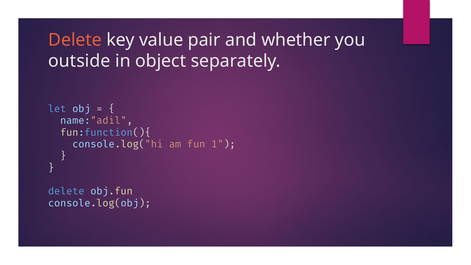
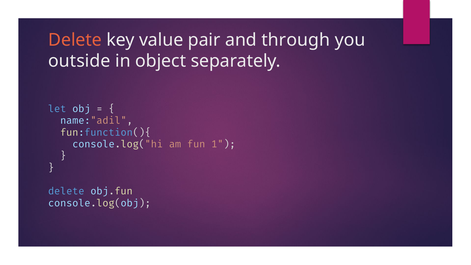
whether: whether -> through (296, 40)
